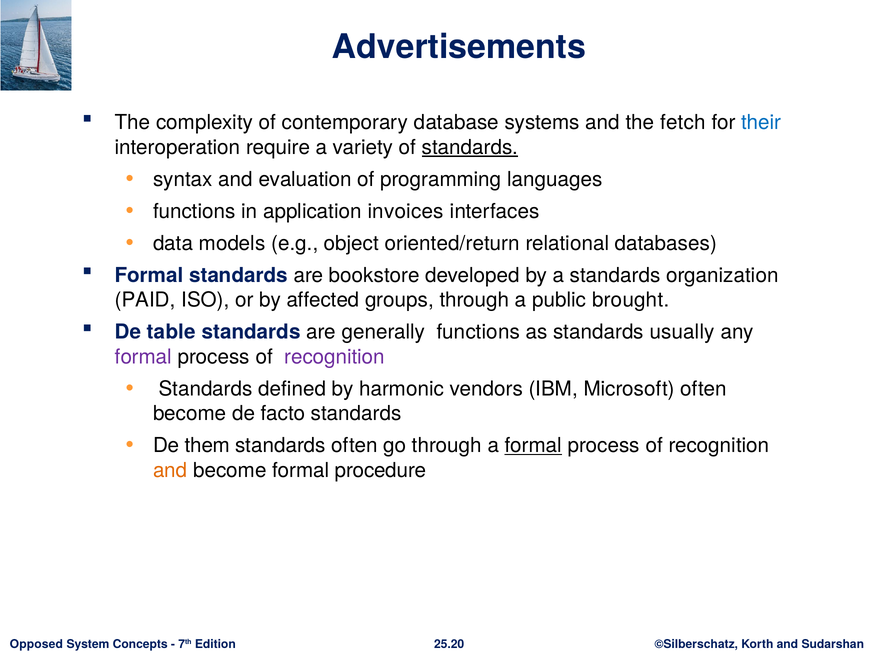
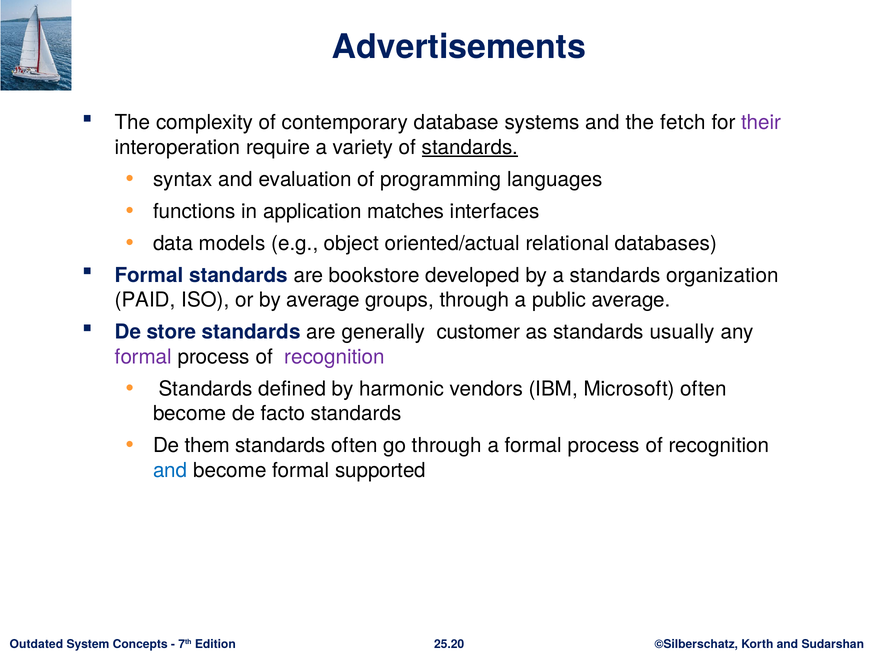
their colour: blue -> purple (761, 123)
invoices: invoices -> matches (406, 211)
oriented/return: oriented/return -> oriented/actual (452, 243)
by affected: affected -> average (323, 300)
public brought: brought -> average (631, 300)
table: table -> store (172, 332)
generally functions: functions -> customer (478, 332)
formal underline: present -> none (533, 445)
and colour: orange -> blue (170, 470)
procedure: procedure -> supported (380, 470)
Opposed: Opposed -> Outdated (36, 644)
